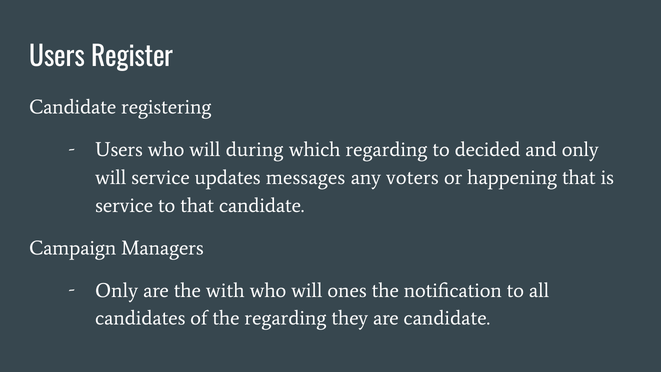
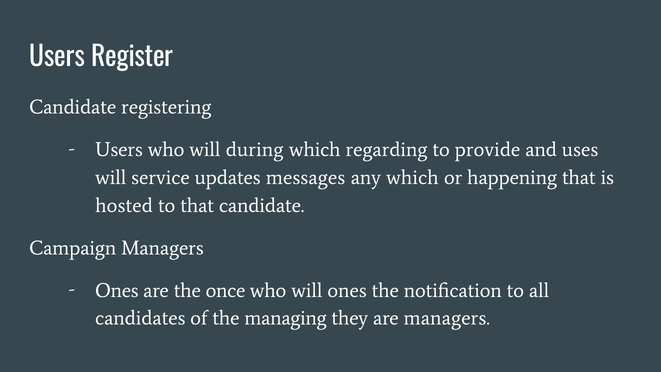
decided: decided -> provide (488, 150)
and only: only -> uses (580, 150)
any voters: voters -> which (412, 177)
service: service -> hosted (124, 205)
Only: Only -> Ones (117, 290)
with: with -> once (225, 290)
the regarding: regarding -> managing (286, 318)
are candidate: candidate -> managers (447, 318)
